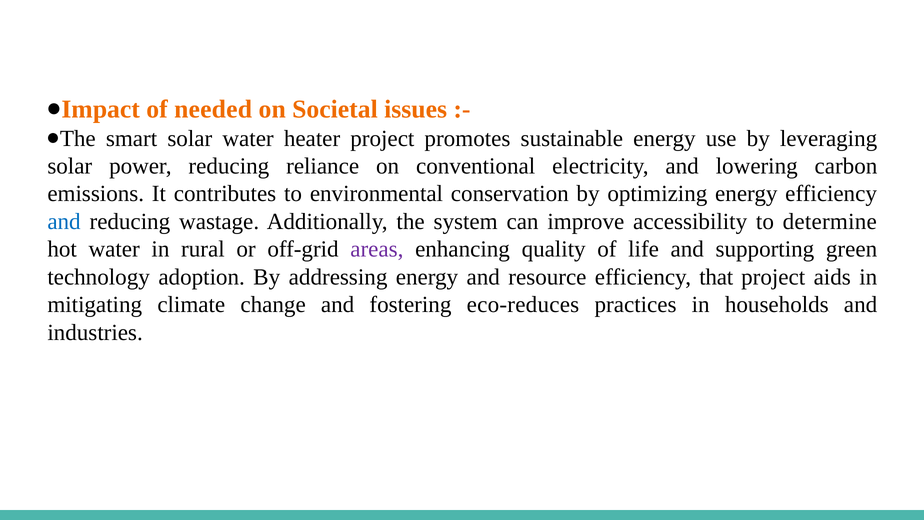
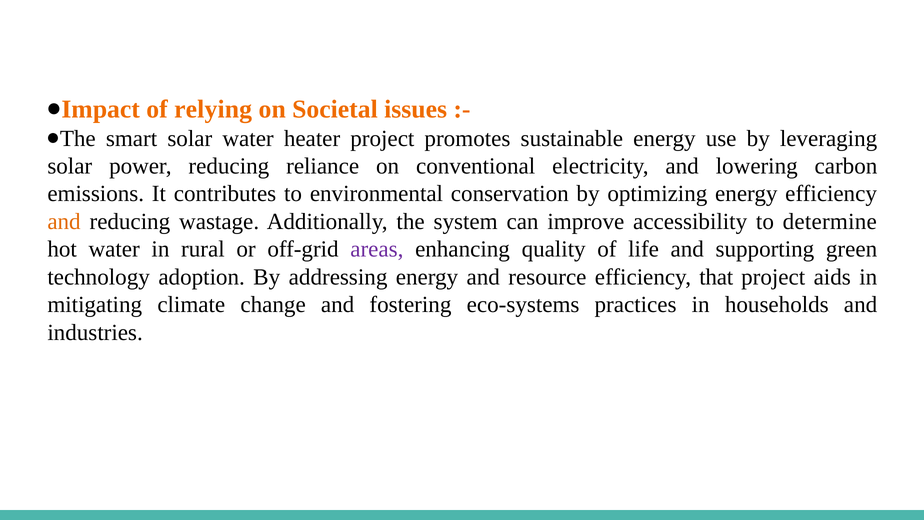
needed: needed -> relying (213, 109)
and colour: blue -> orange (64, 221)
eco-reduces: eco-reduces -> eco-systems (523, 305)
